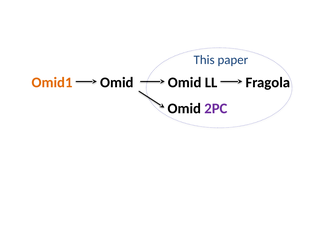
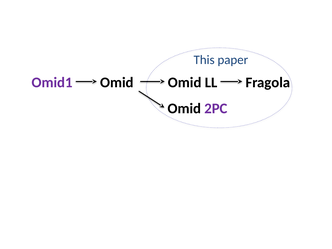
Omid1 colour: orange -> purple (52, 82)
